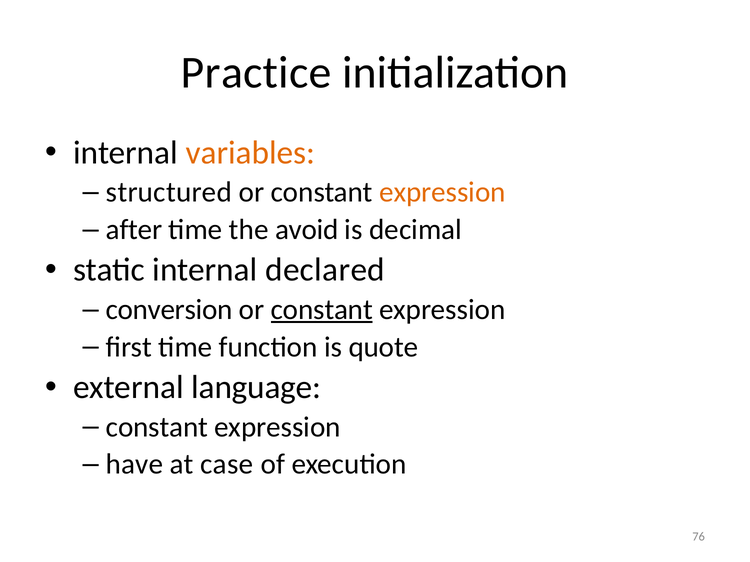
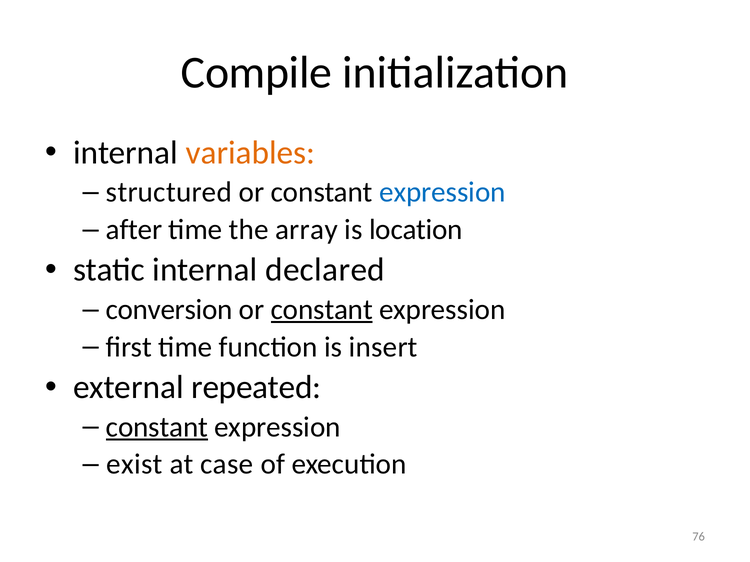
Practice: Practice -> Compile (257, 73)
expression colour: orange -> blue (442, 192)
avoid: avoid -> array (306, 230)
decimal: decimal -> location (416, 230)
quote: quote -> insert (383, 347)
language: language -> repeated (256, 388)
constant underline: none -> present (157, 427)
have: have -> exist (134, 465)
